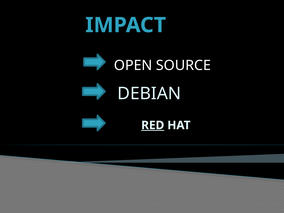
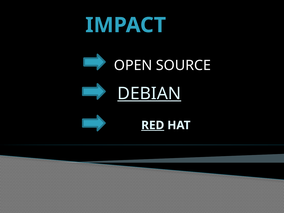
DEBIAN underline: none -> present (149, 93)
